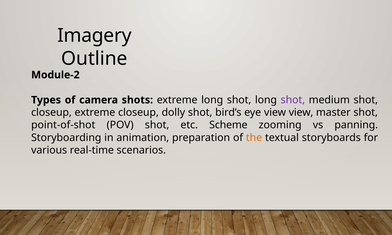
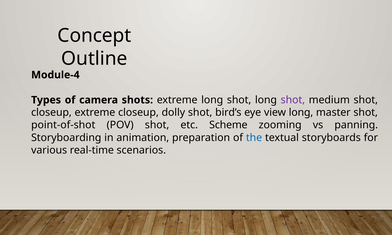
Imagery: Imagery -> Concept (94, 36)
Module-2: Module-2 -> Module-4 (55, 75)
view view: view -> long (301, 113)
the colour: orange -> blue (254, 138)
